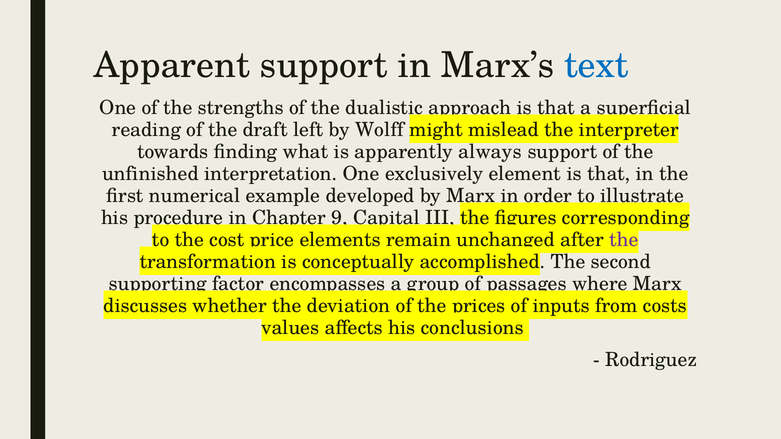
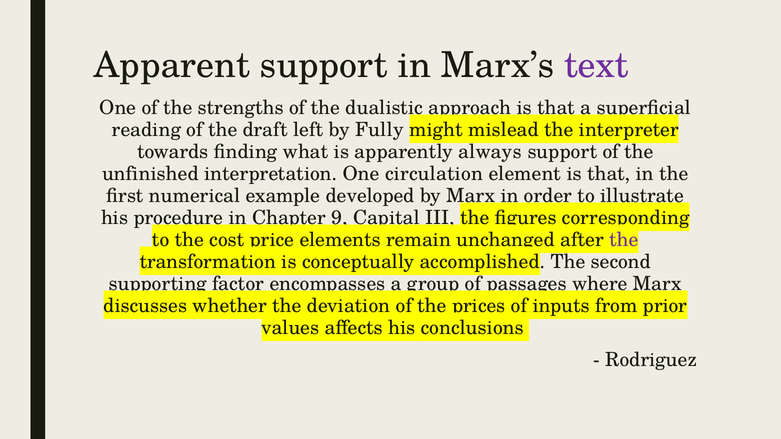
text colour: blue -> purple (596, 66)
Wolff: Wolff -> Fully (379, 130)
exclusively: exclusively -> circulation (434, 174)
costs: costs -> prior (665, 306)
